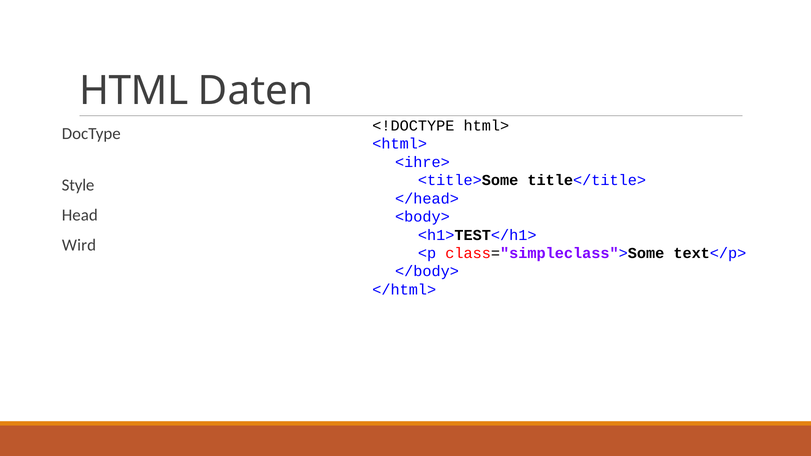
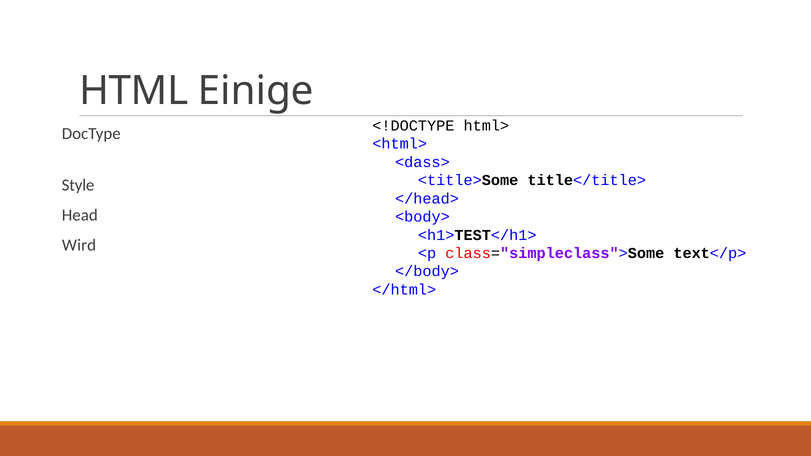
Daten: Daten -> Einige (256, 91)
<ihre>: <ihre> -> <dass> (422, 162)
